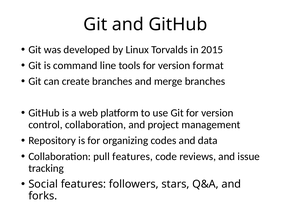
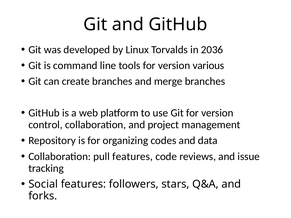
2015: 2015 -> 2036 (212, 50)
format: format -> various (208, 66)
